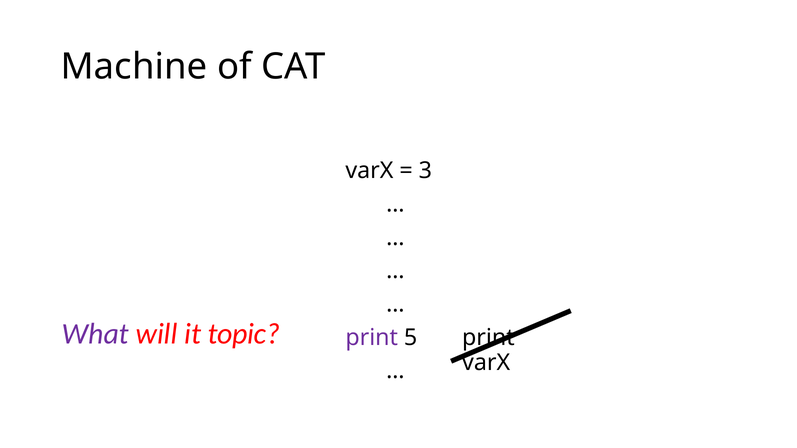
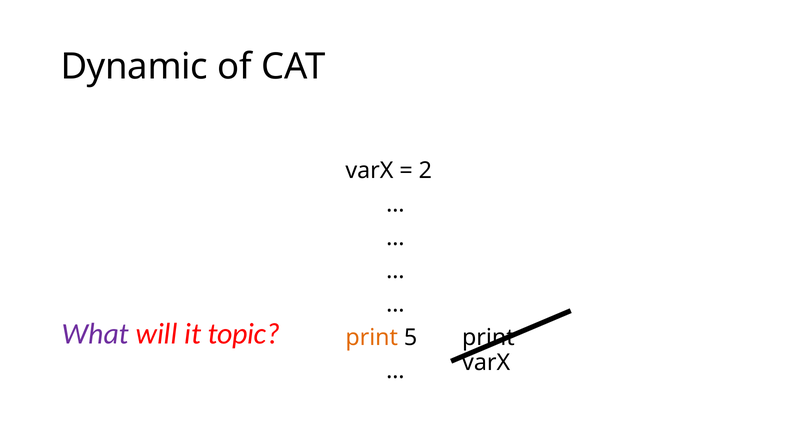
Machine: Machine -> Dynamic (134, 67)
3: 3 -> 2 (425, 171)
print colour: purple -> orange (372, 338)
